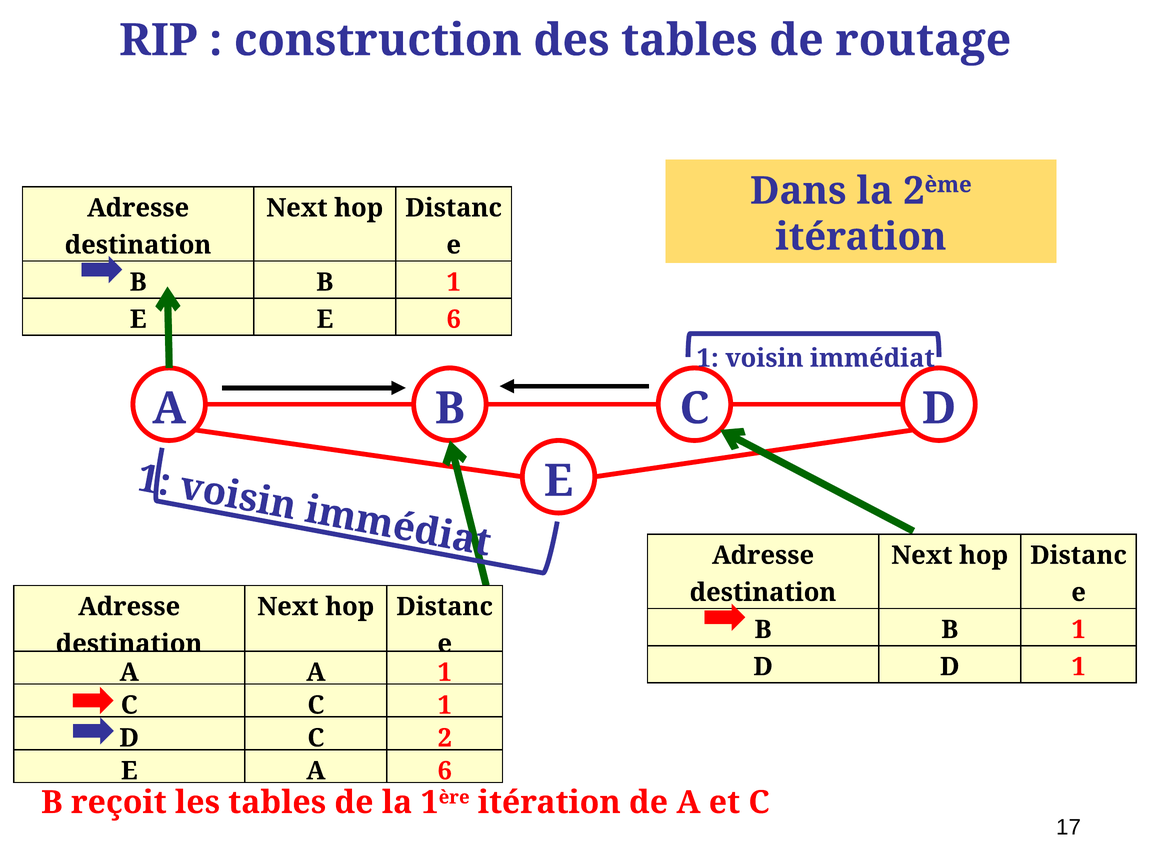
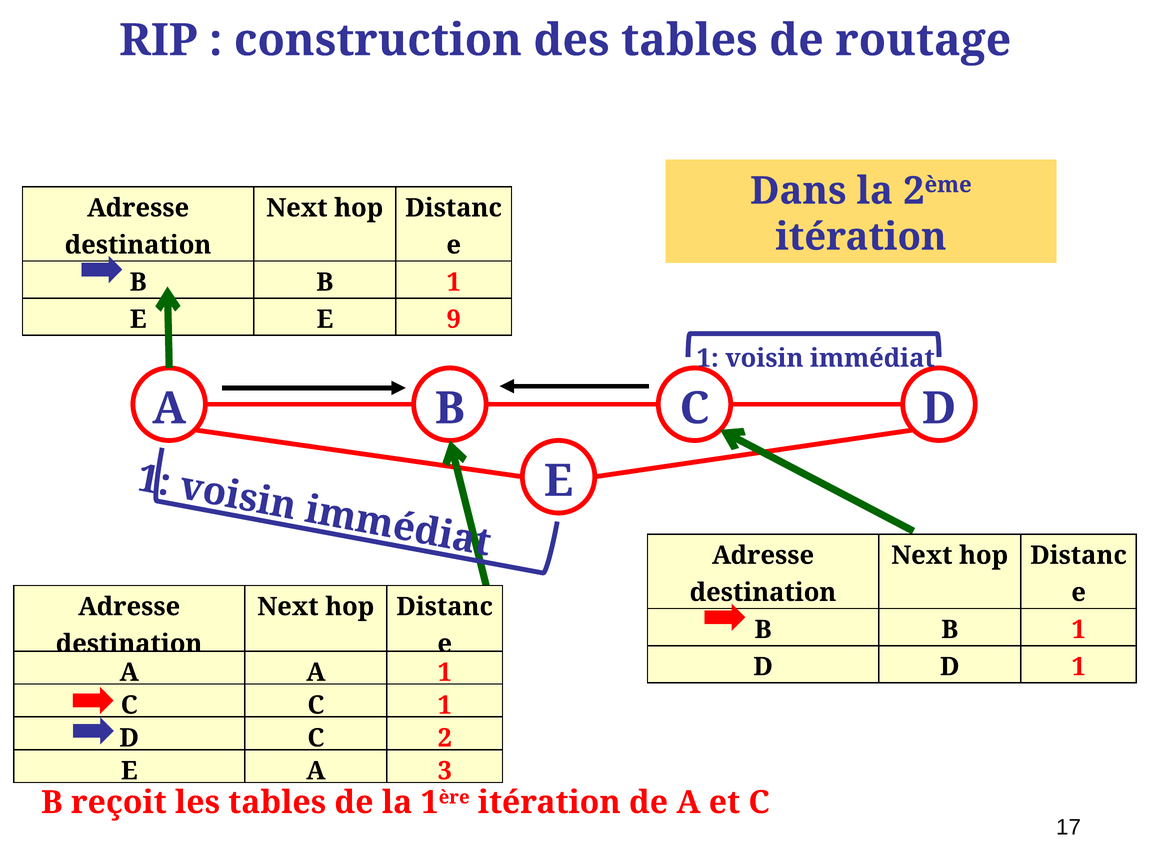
E 6: 6 -> 9 (454, 319)
A 6: 6 -> 3 (445, 770)
